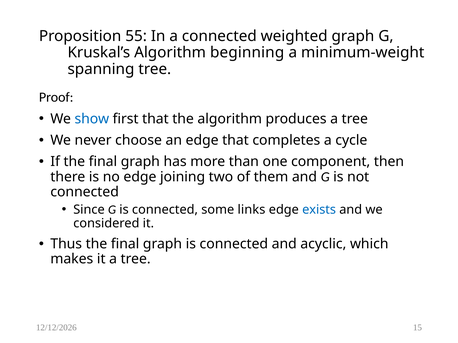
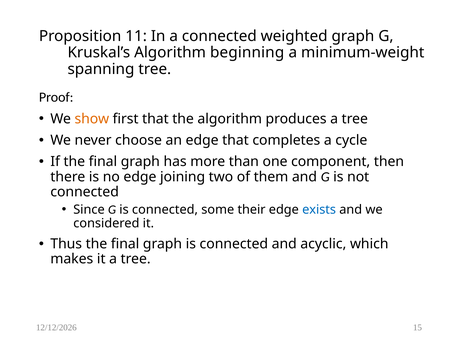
55: 55 -> 11 (136, 36)
show colour: blue -> orange (92, 119)
links: links -> their (252, 210)
